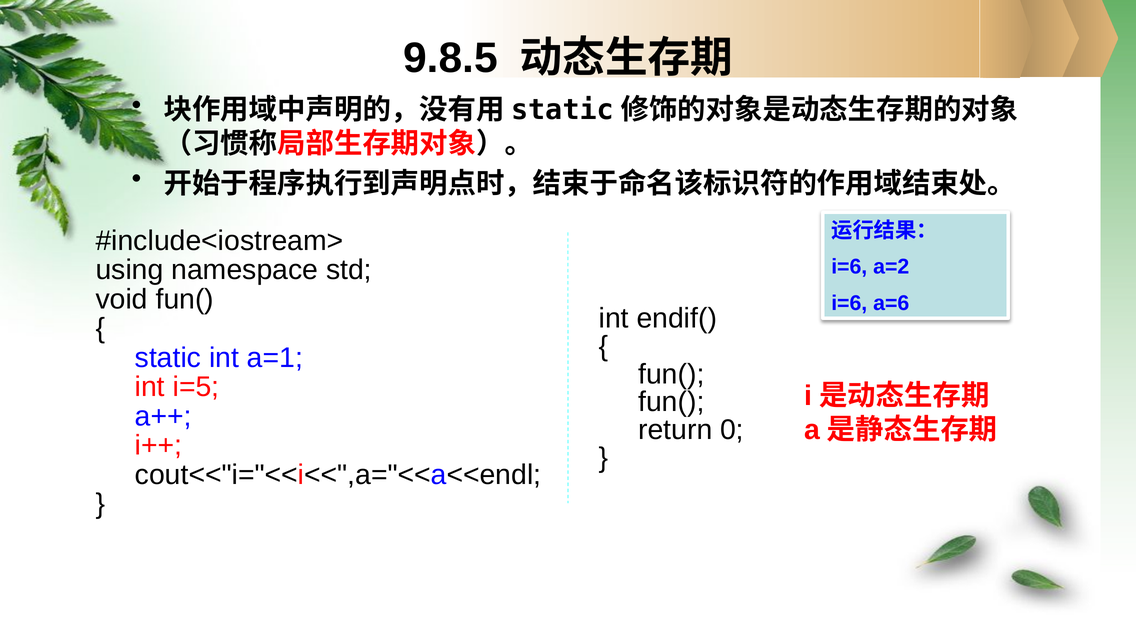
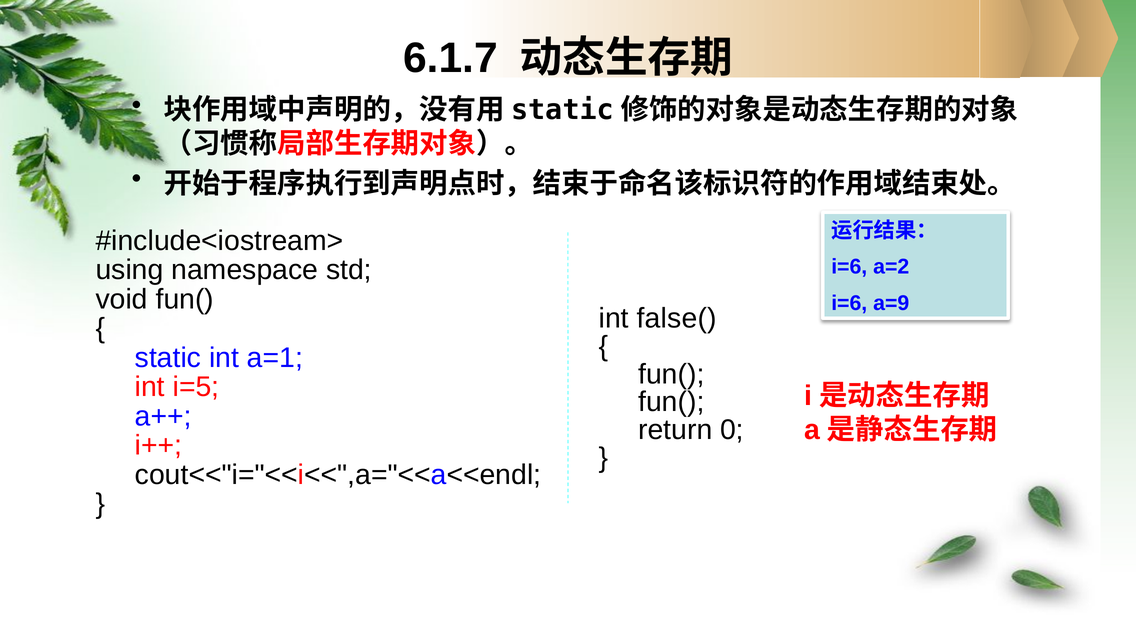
9.8.5: 9.8.5 -> 6.1.7 (450, 58)
a=6: a=6 -> a=9 (891, 303)
endif(: endif( -> false( (677, 319)
